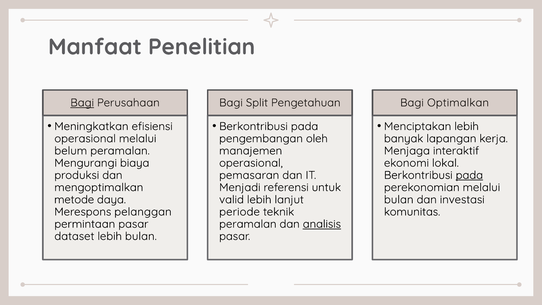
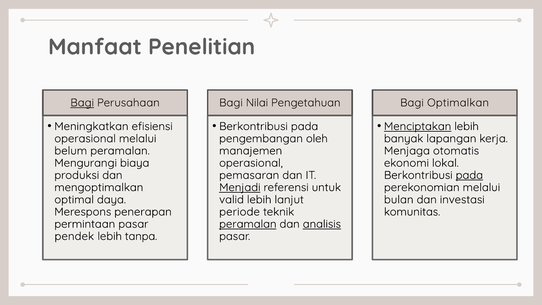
Split: Split -> Nilai (257, 103)
Menciptakan underline: none -> present (418, 126)
interaktif: interaktif -> otomatis (456, 151)
Menjadi underline: none -> present (240, 187)
metode: metode -> optimal (74, 200)
pelanggan: pelanggan -> penerapan (143, 212)
peramalan underline: none -> present (248, 224)
dataset: dataset -> pendek (74, 236)
lebih bulan: bulan -> tanpa (141, 236)
